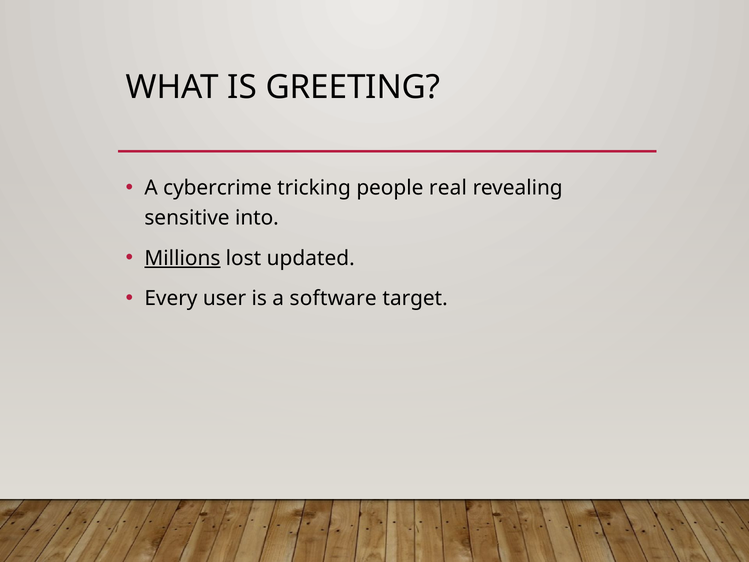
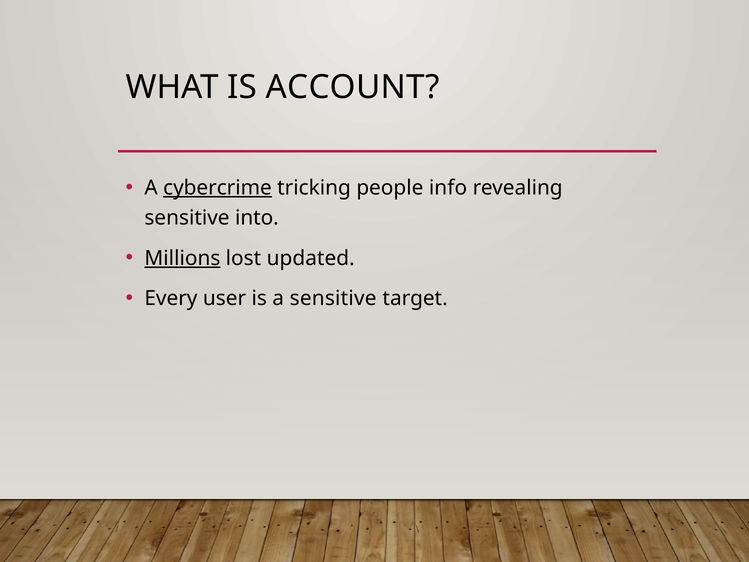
GREETING: GREETING -> ACCOUNT (353, 87)
cybercrime underline: none -> present (217, 188)
real: real -> info (448, 188)
a software: software -> sensitive (333, 298)
